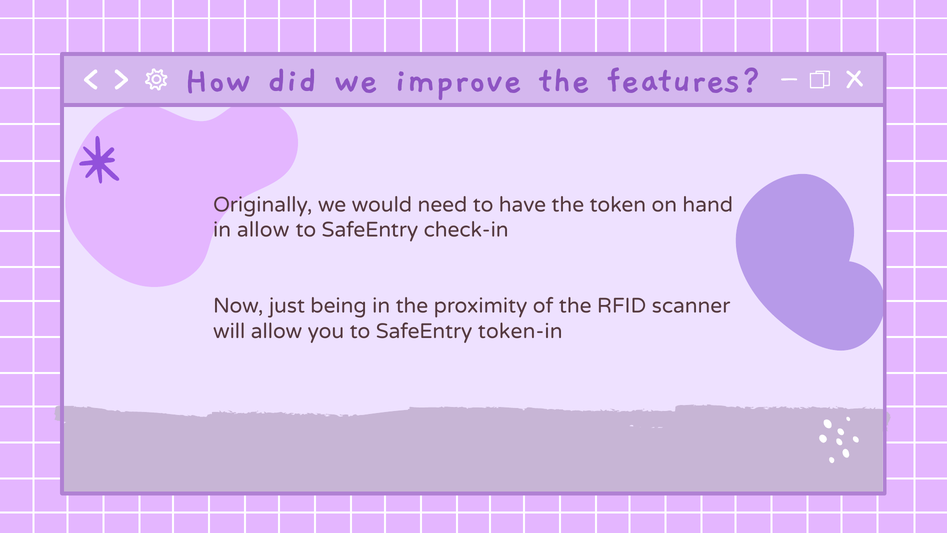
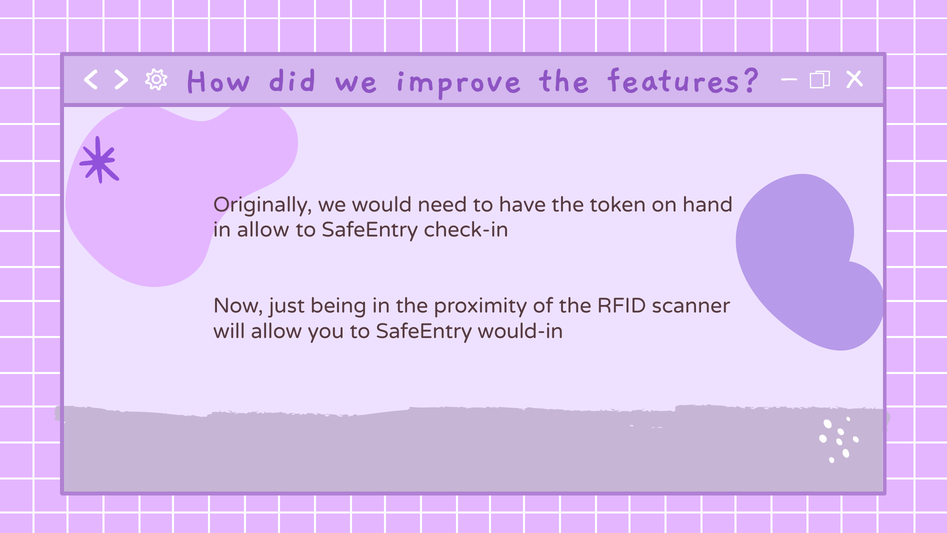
token-in: token-in -> would-in (520, 331)
